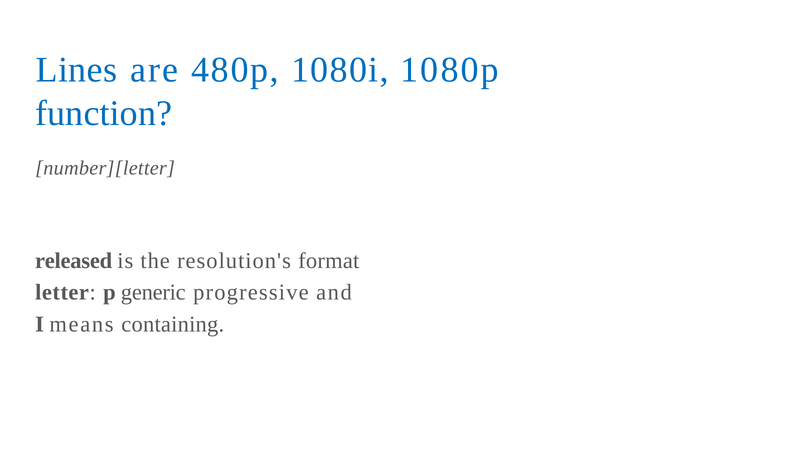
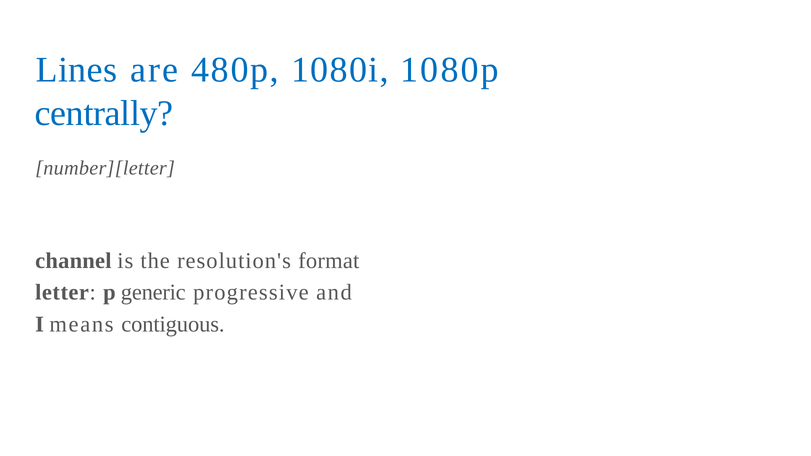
function: function -> centrally (104, 113)
released: released -> channel (73, 261)
containing: containing -> contiguous (173, 324)
